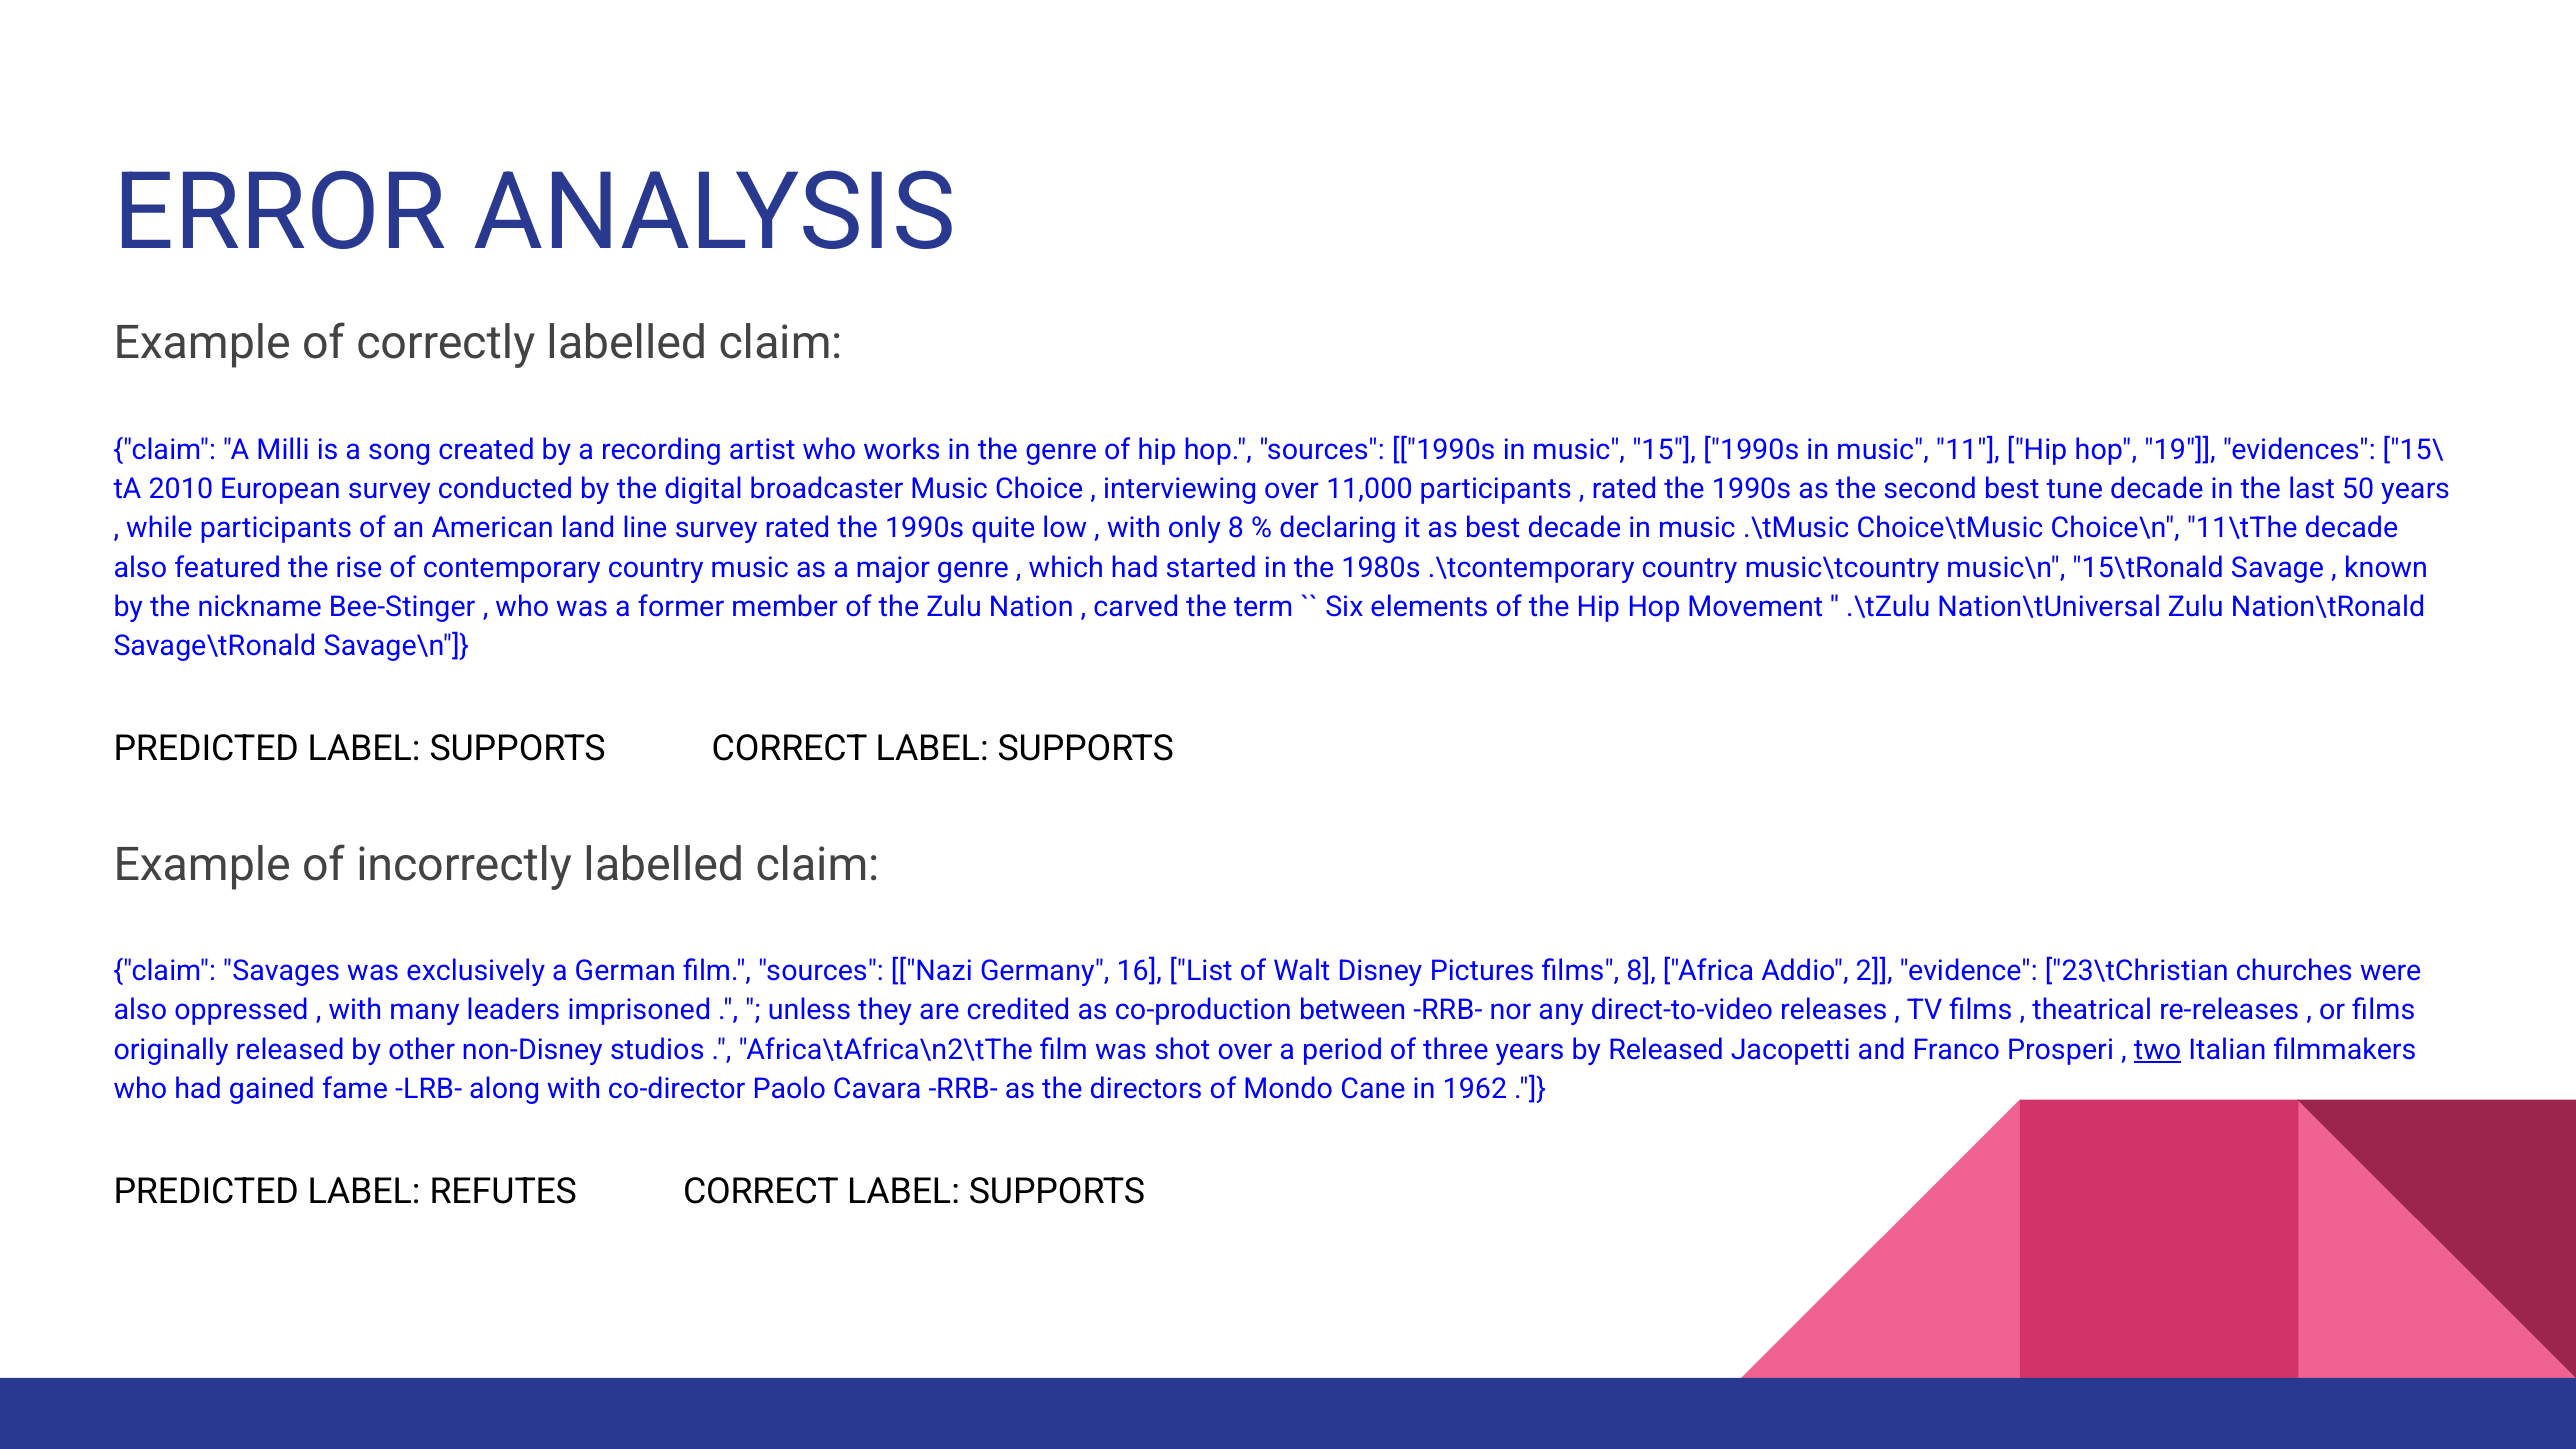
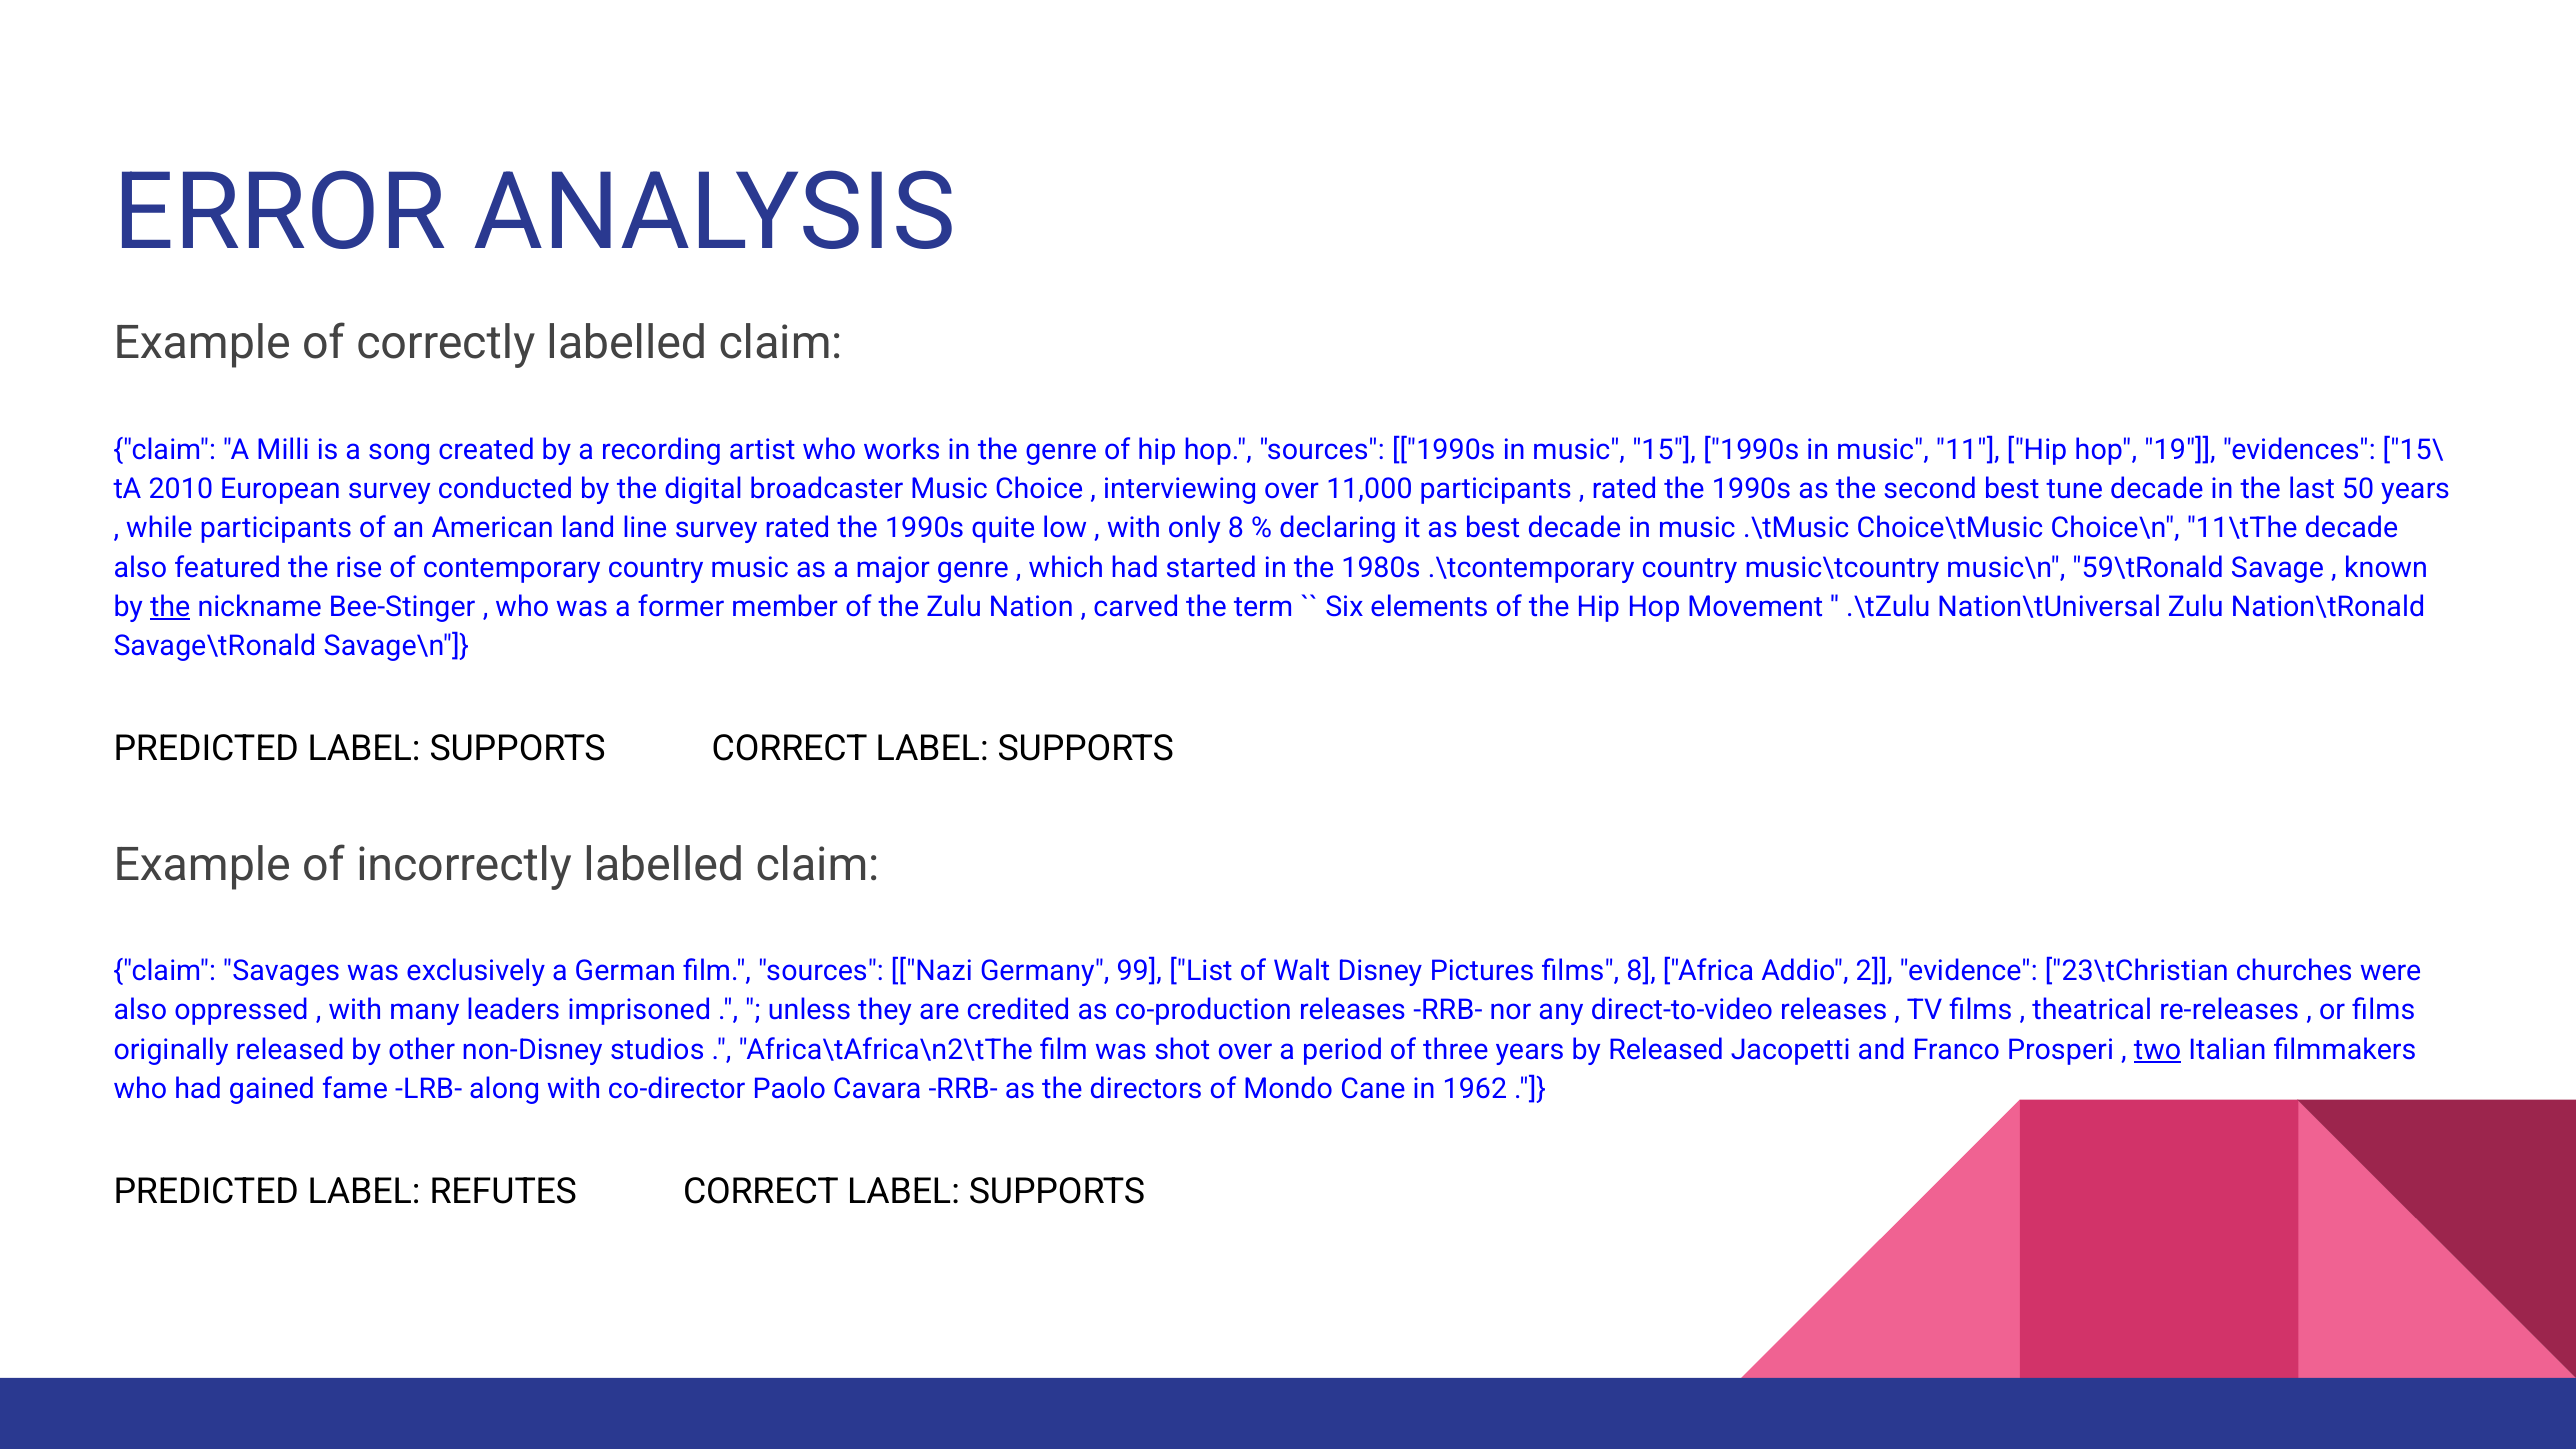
15\tRonald: 15\tRonald -> 59\tRonald (2148, 568)
the underline: none -> present (170, 607)
16: 16 -> 99 (1139, 971)
co-production between: between -> releases (1352, 1010)
